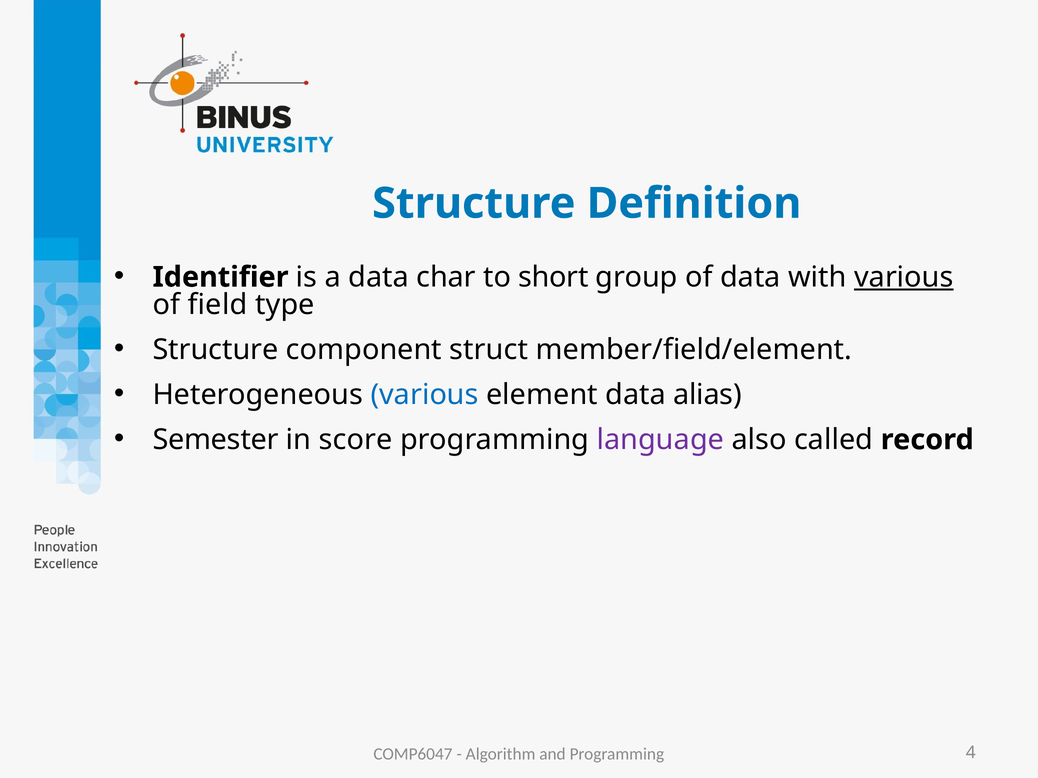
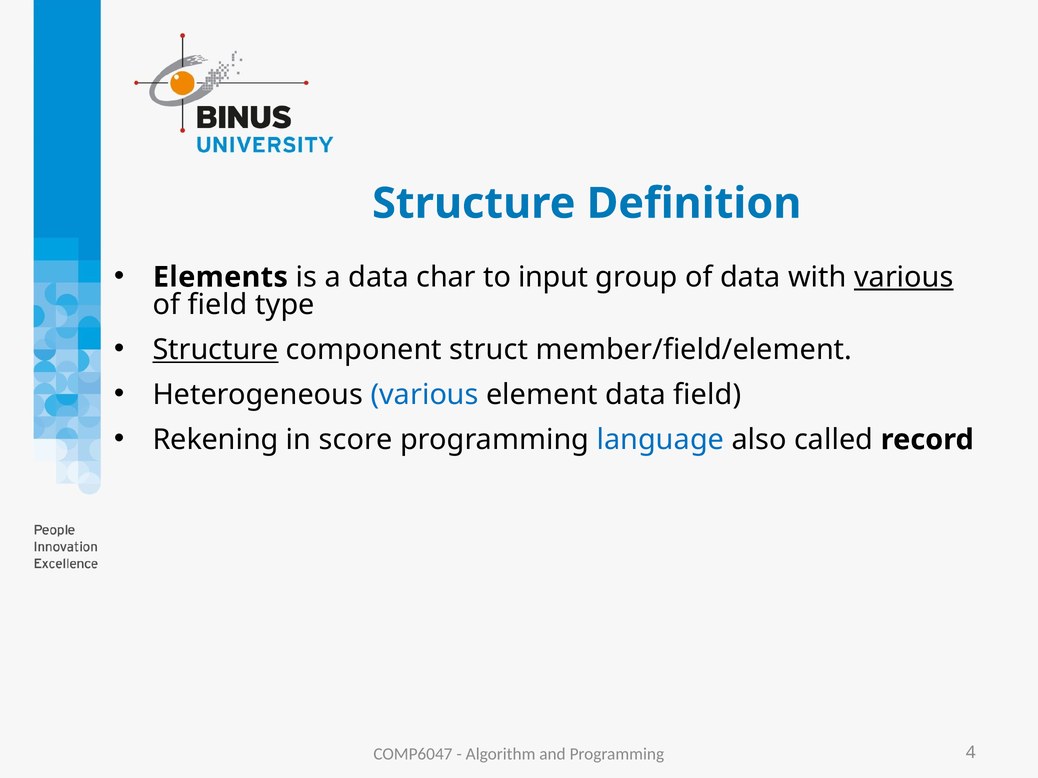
Identifier: Identifier -> Elements (220, 277)
short: short -> input (553, 277)
Structure underline: none -> present (215, 350)
data alias: alias -> field (707, 395)
Semester: Semester -> Rekening (216, 440)
language colour: purple -> blue (660, 440)
